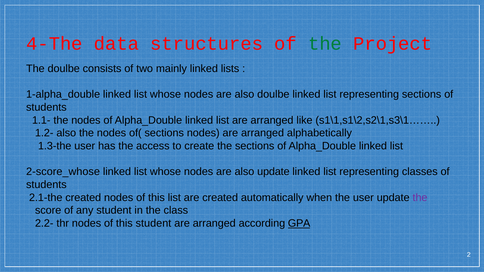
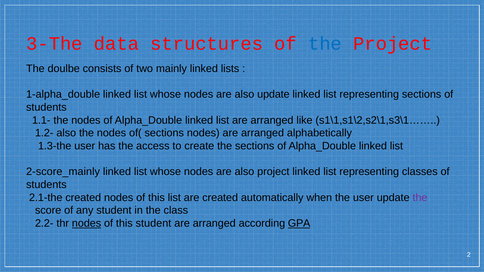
4-The: 4-The -> 3-The (54, 44)
the colour: green -> blue (325, 44)
also doulbe: doulbe -> update (273, 94)
2-score_whose: 2-score_whose -> 2-score_mainly (63, 172)
also update: update -> project (273, 172)
nodes underline: none -> present (87, 223)
